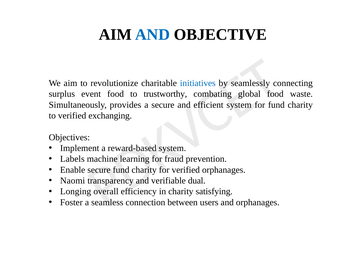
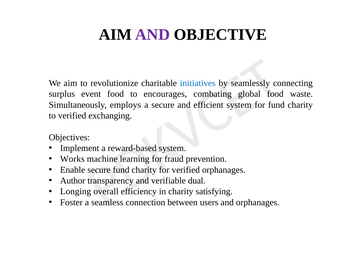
AND colour: blue -> purple (152, 35)
trustworthy: trustworthy -> encourages (165, 94)
provides: provides -> employs (125, 105)
Labels: Labels -> Works (72, 159)
Naomi: Naomi -> Author (73, 181)
